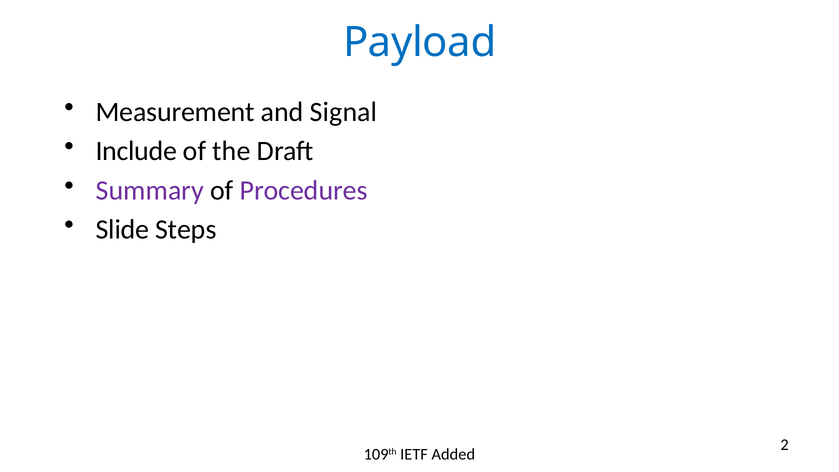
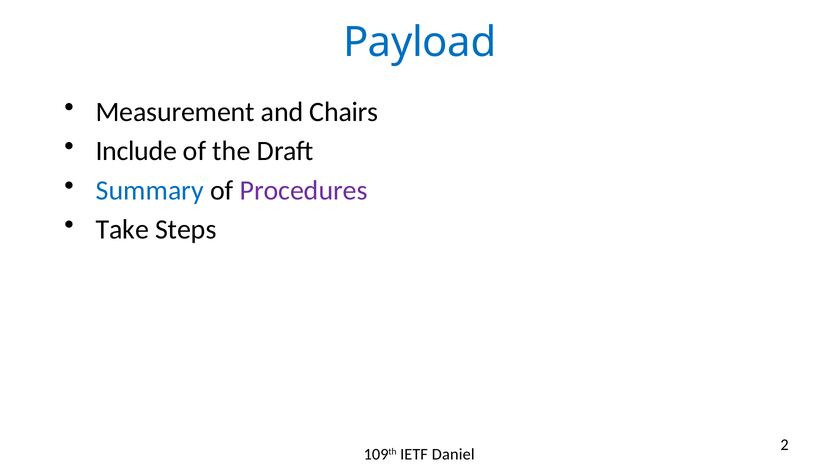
Signal: Signal -> Chairs (344, 112)
Summary colour: purple -> blue (150, 190)
Slide: Slide -> Take (122, 230)
Added: Added -> Daniel (453, 454)
